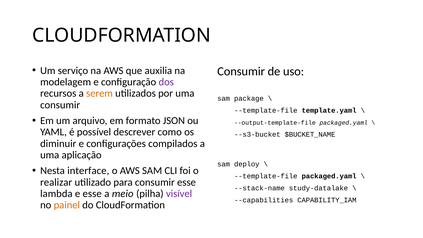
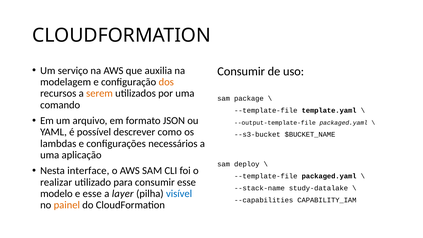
dos colour: purple -> orange (166, 82)
consumir: consumir -> comando (60, 105)
diminuir: diminuir -> lambdas (58, 143)
compilados: compilados -> necessários (173, 143)
lambda: lambda -> modelo (56, 194)
meio: meio -> layer (123, 194)
visível colour: purple -> blue (179, 194)
